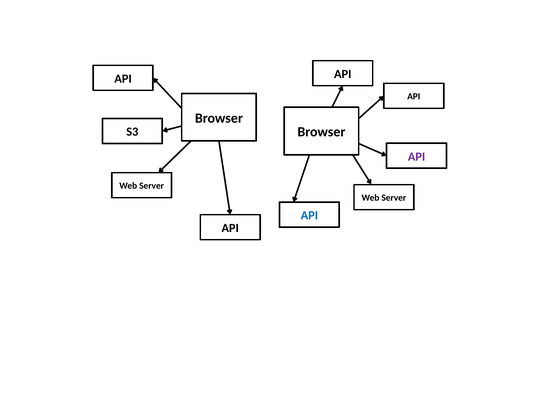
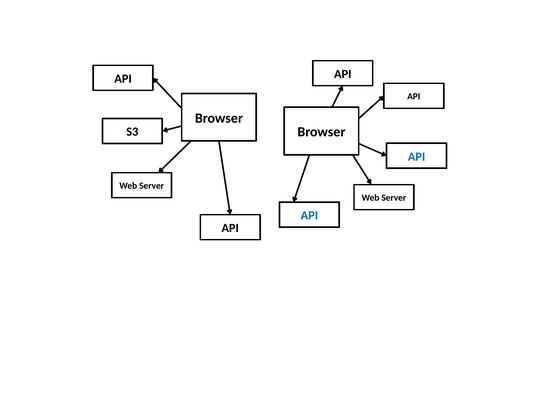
API colour: purple -> blue (417, 156)
